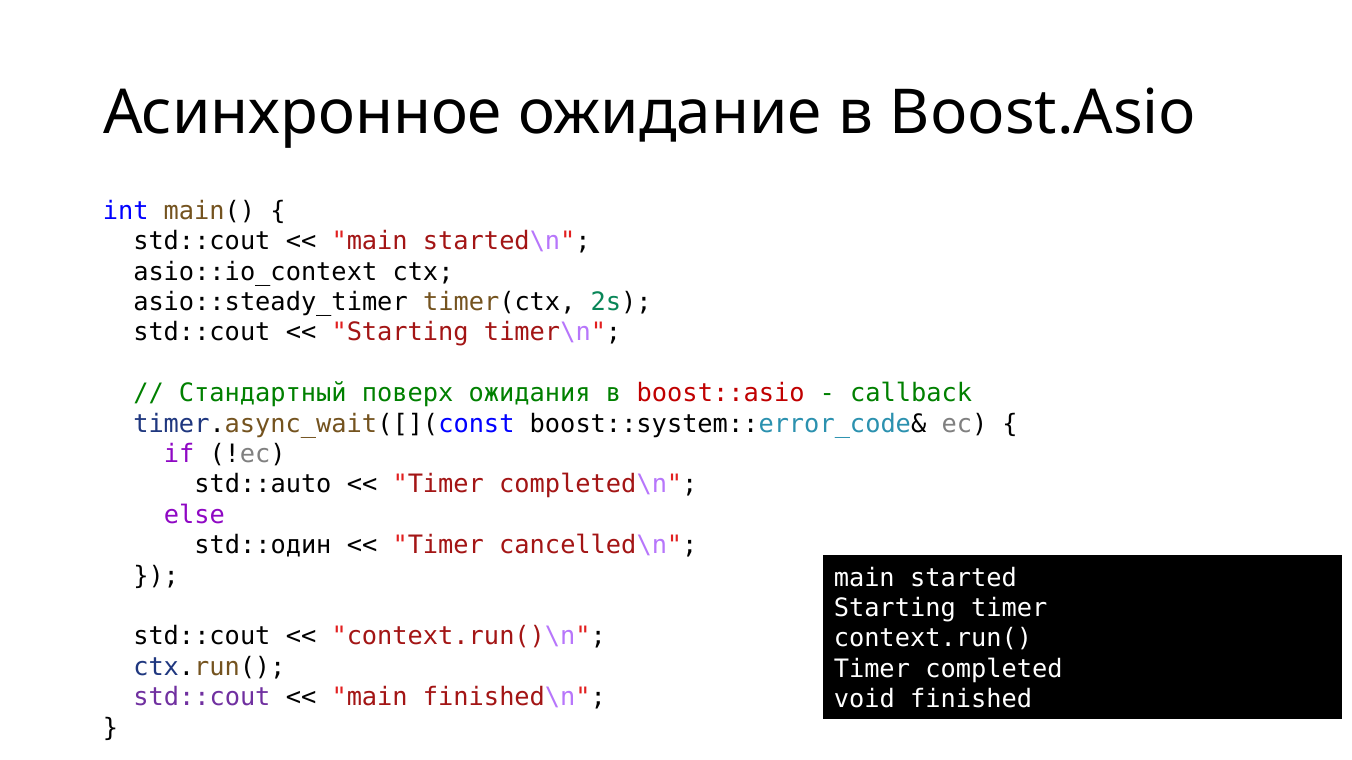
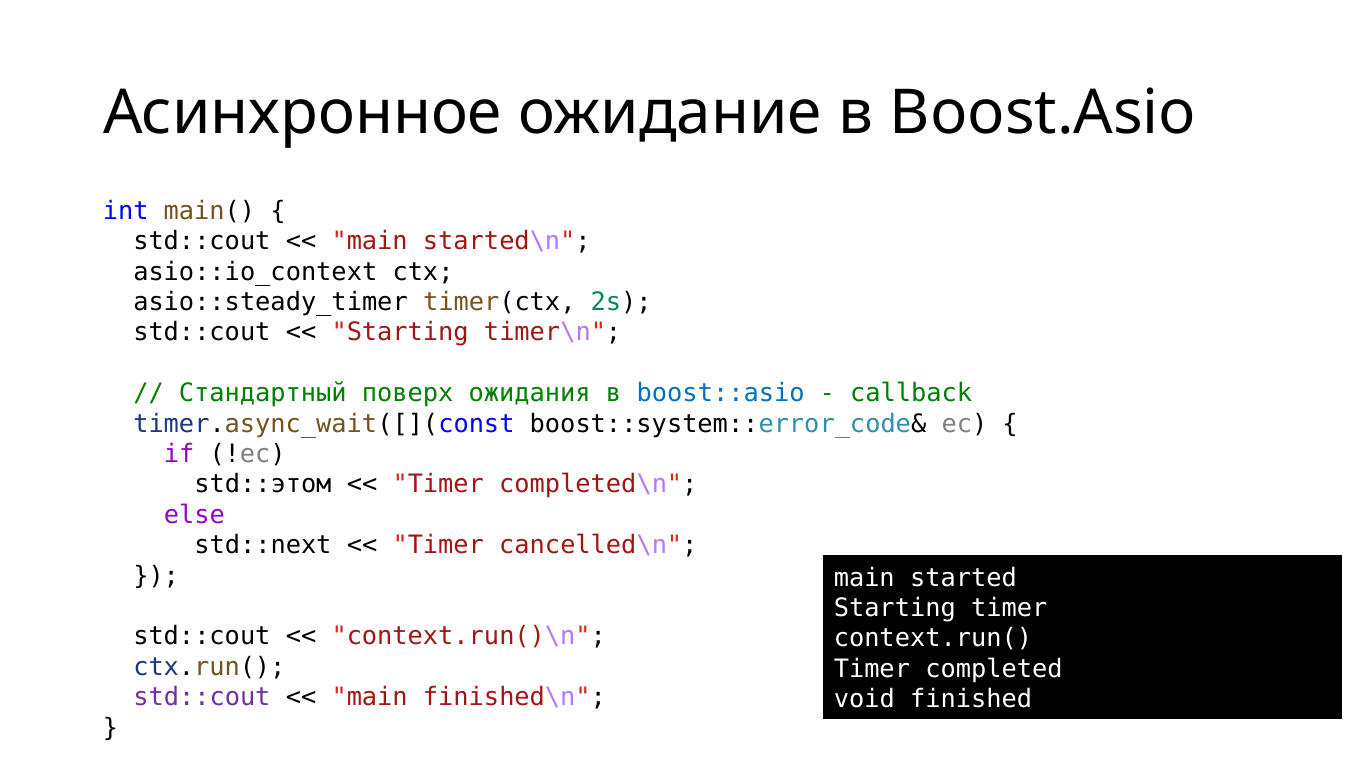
boost::asio colour: red -> blue (721, 394)
std::auto: std::auto -> std::этом (263, 485)
std::один: std::один -> std::next (263, 546)
